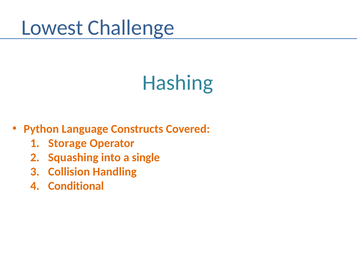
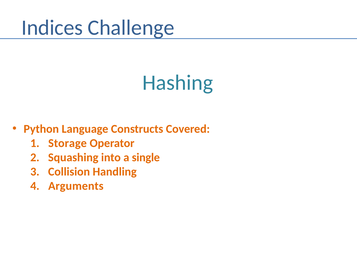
Lowest: Lowest -> Indices (52, 28)
Conditional: Conditional -> Arguments (76, 186)
